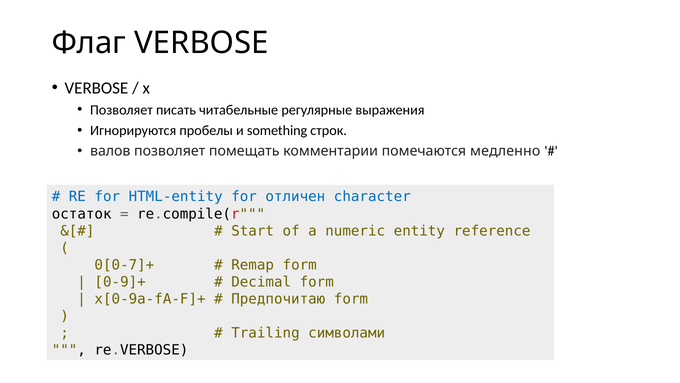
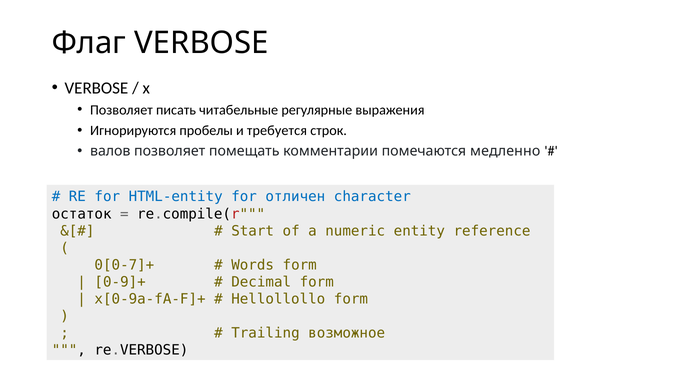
something: something -> требуется (277, 130)
Remap: Remap -> Words (253, 265)
Предпочитаю: Предпочитаю -> Hellollollo (278, 299)
символами: символами -> возможное (347, 333)
